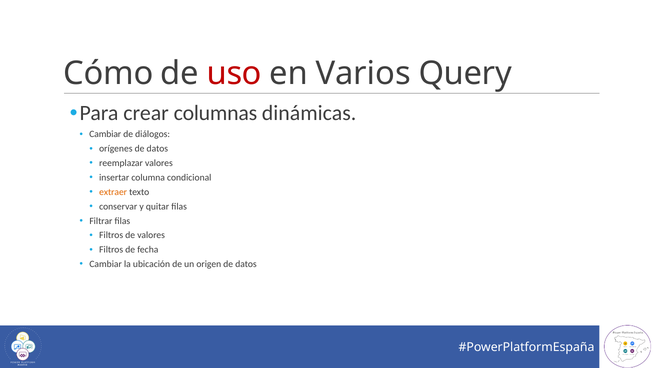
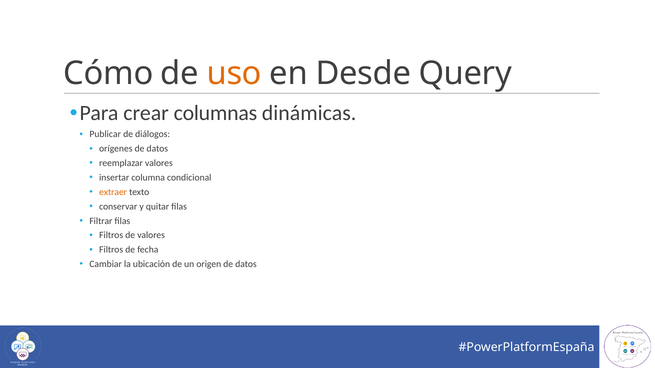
uso colour: red -> orange (234, 73)
Varios: Varios -> Desde (363, 73)
Cambiar: Cambiar -> Publicar (105, 134)
